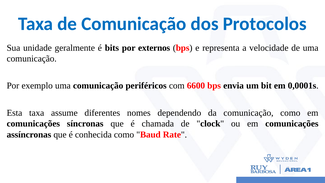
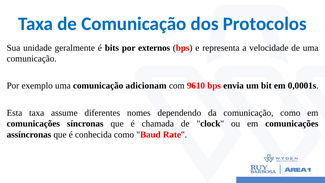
periféricos: periféricos -> adicionam (146, 86)
6600: 6600 -> 9610 (196, 86)
